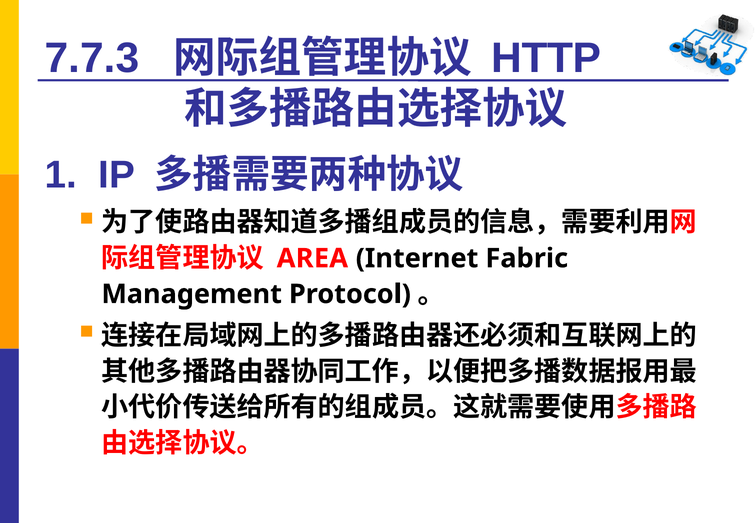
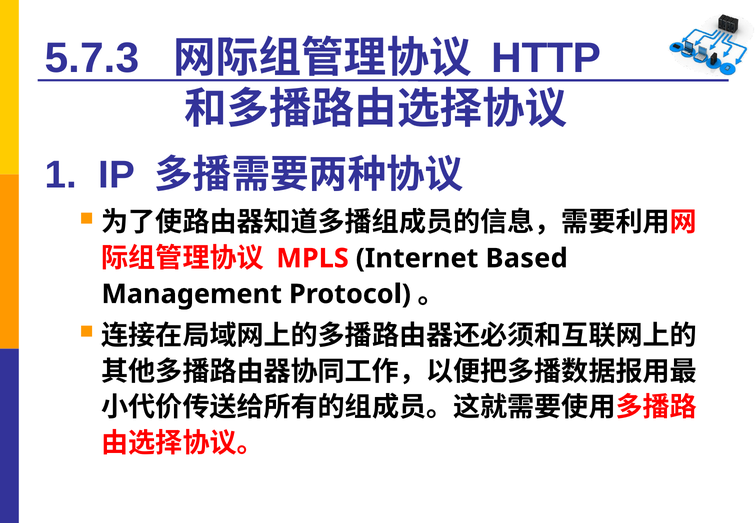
7.7.3: 7.7.3 -> 5.7.3 (92, 58)
AREA: AREA -> MPLS (313, 258)
Fabric: Fabric -> Based (527, 258)
